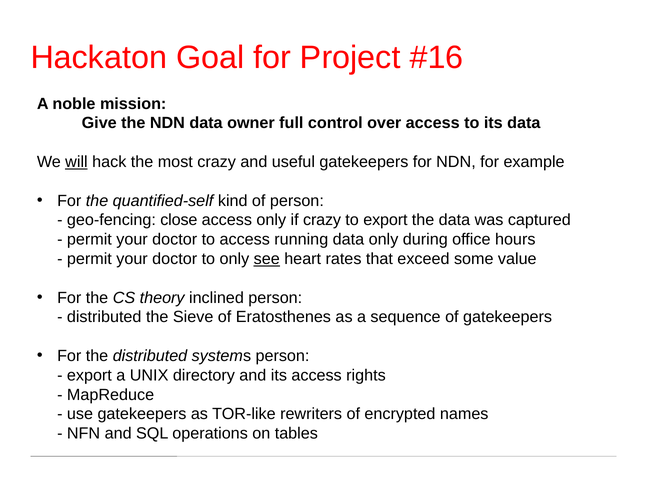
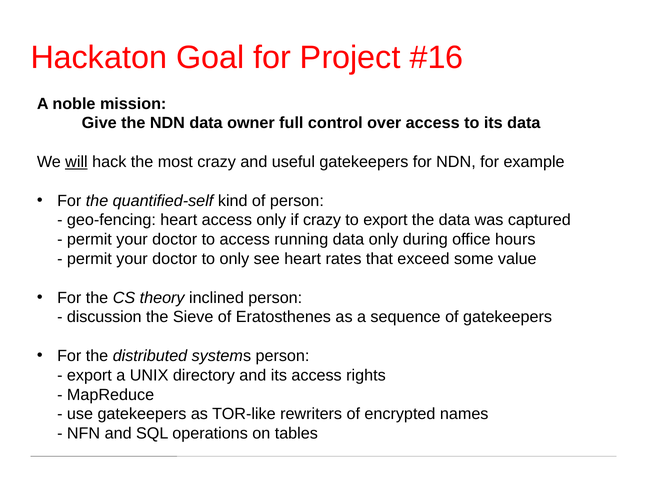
geo-fencing close: close -> heart (179, 220)
see underline: present -> none (267, 259)
distributed: distributed -> discussion (104, 317)
